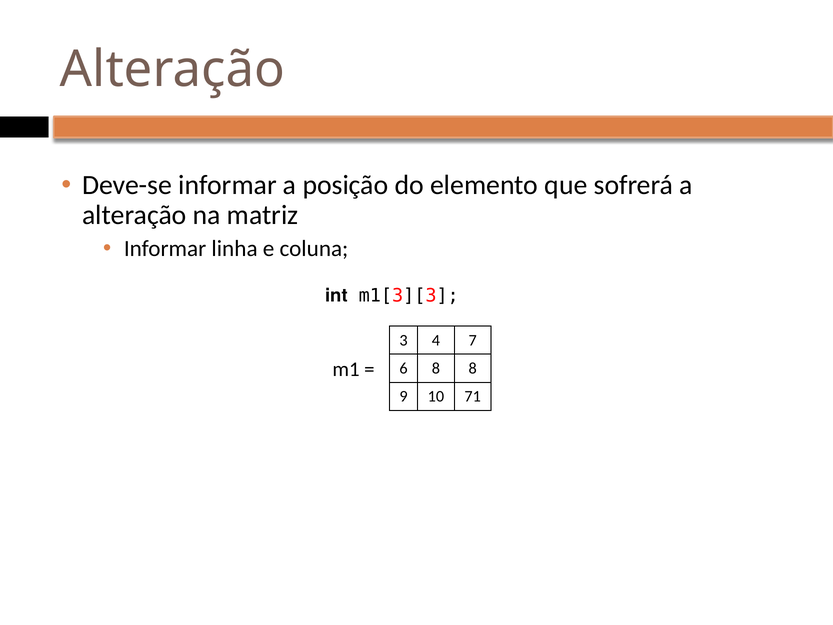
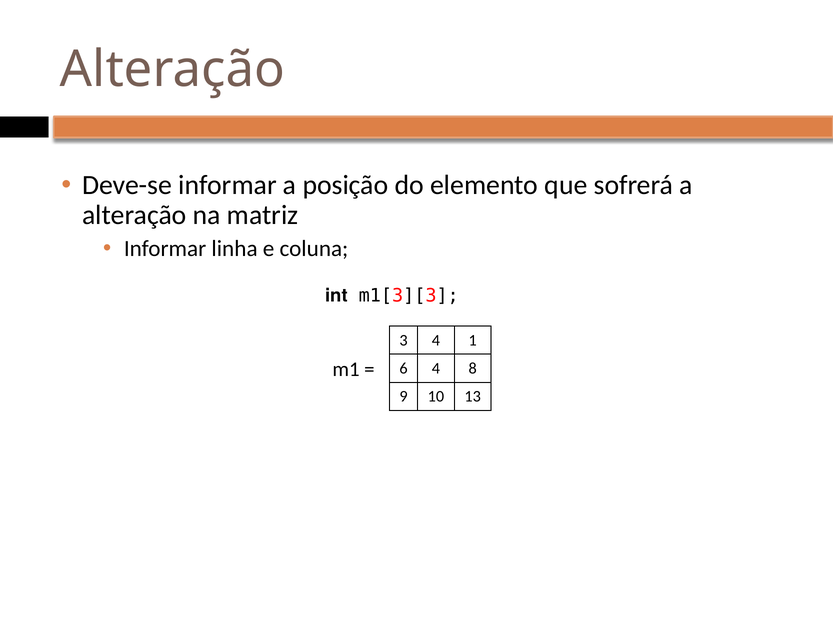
7: 7 -> 1 (473, 340)
6 8: 8 -> 4 (436, 368)
71: 71 -> 13 (473, 396)
